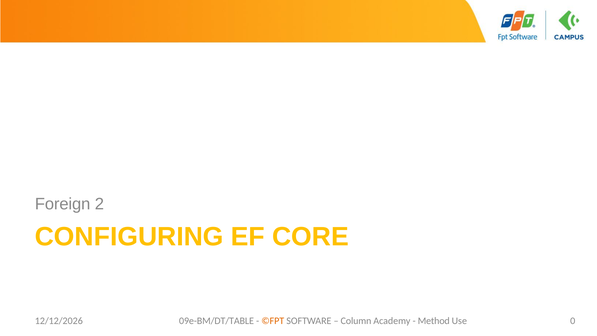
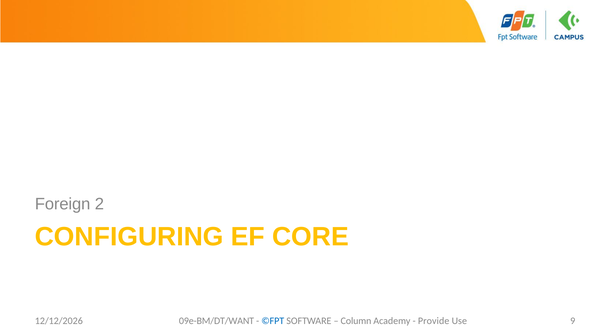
09e-BM/DT/TABLE: 09e-BM/DT/TABLE -> 09e-BM/DT/WANT (217, 321)
©FPT colour: orange -> blue (273, 321)
Method: Method -> Provide (434, 321)
0: 0 -> 9 (573, 321)
